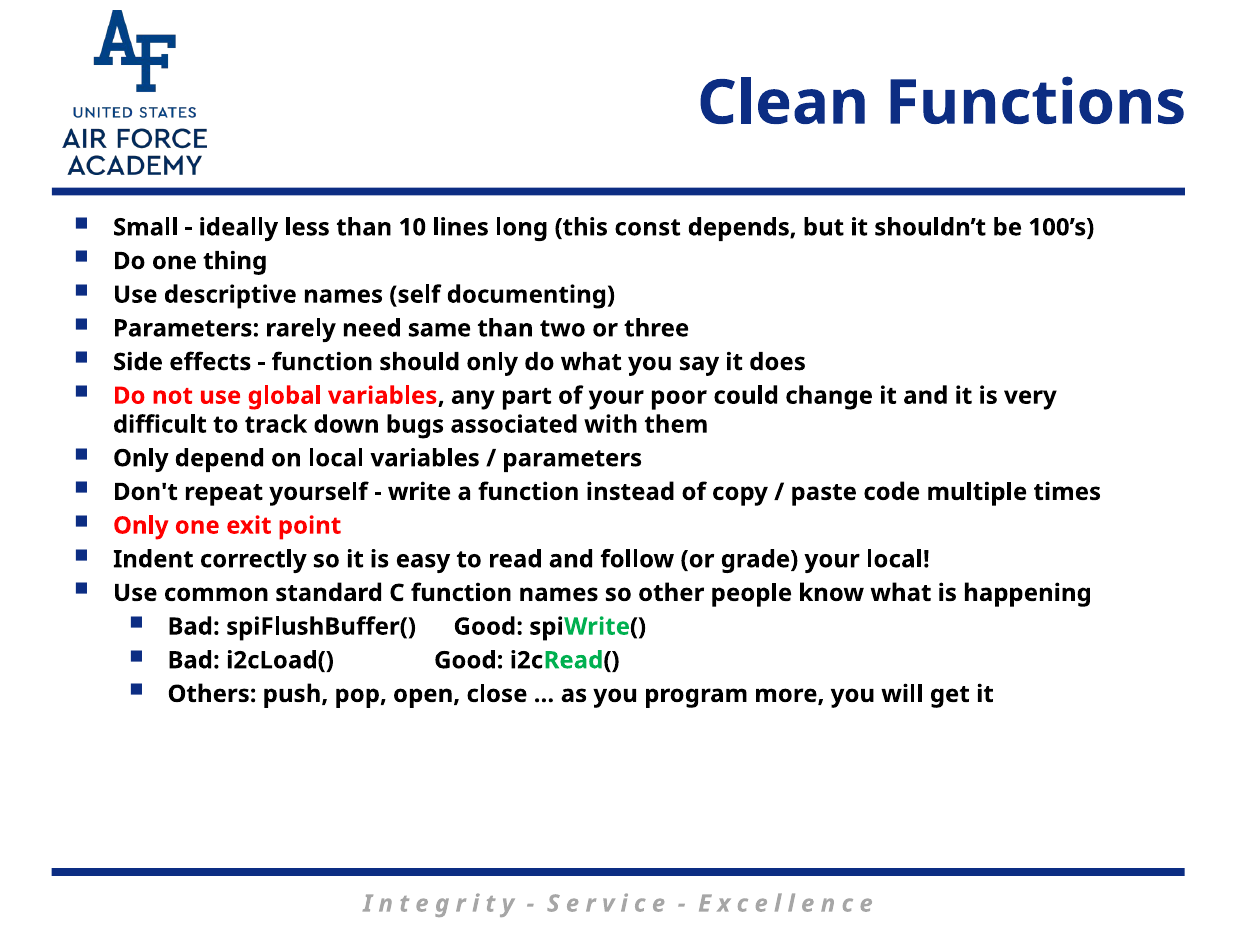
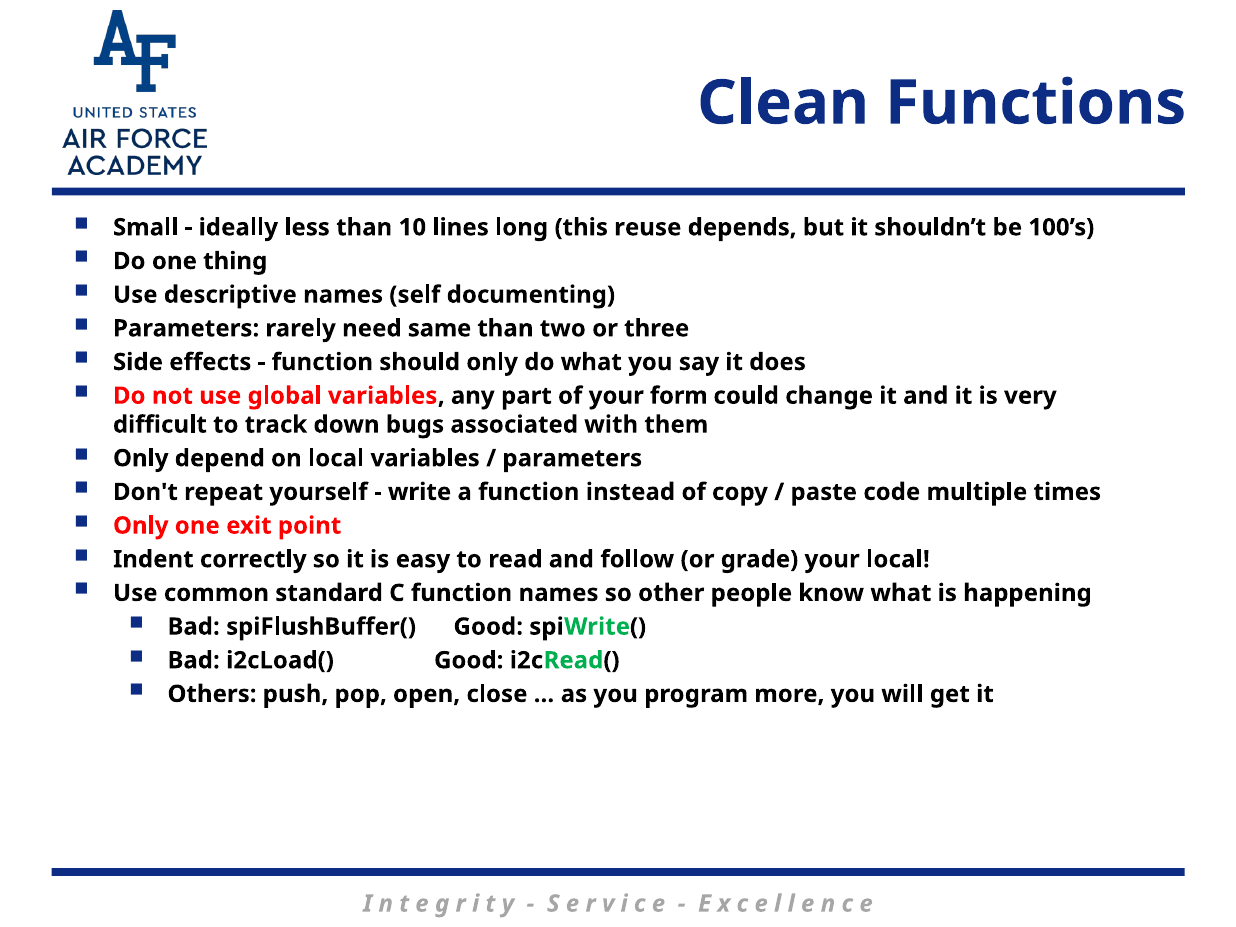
const: const -> reuse (648, 227)
poor: poor -> form (679, 396)
